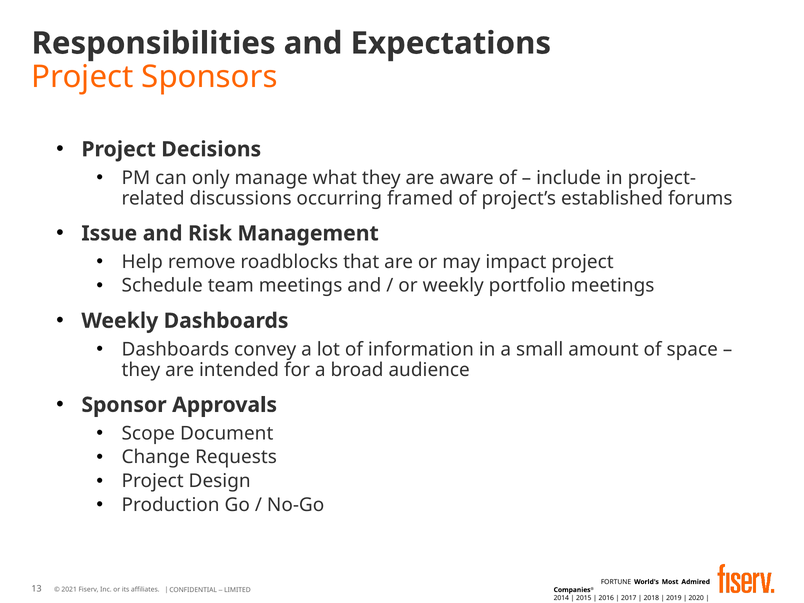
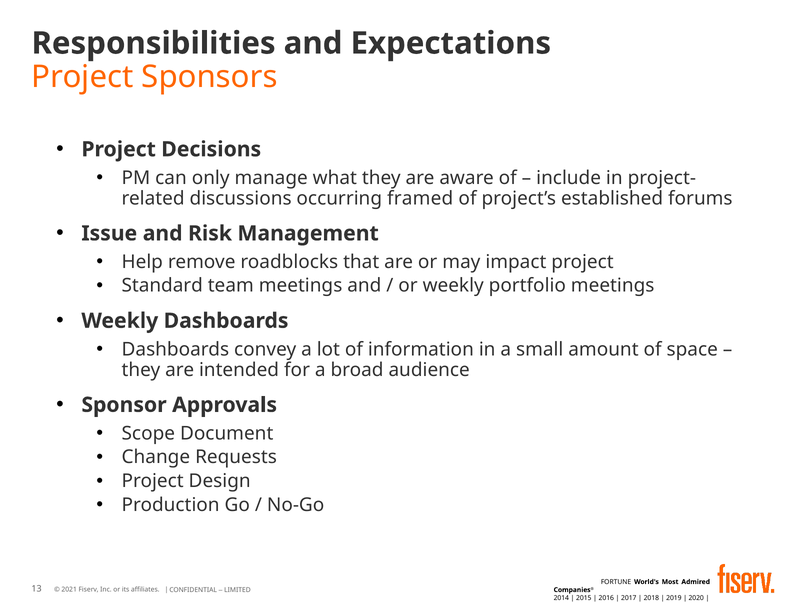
Schedule: Schedule -> Standard (162, 286)
